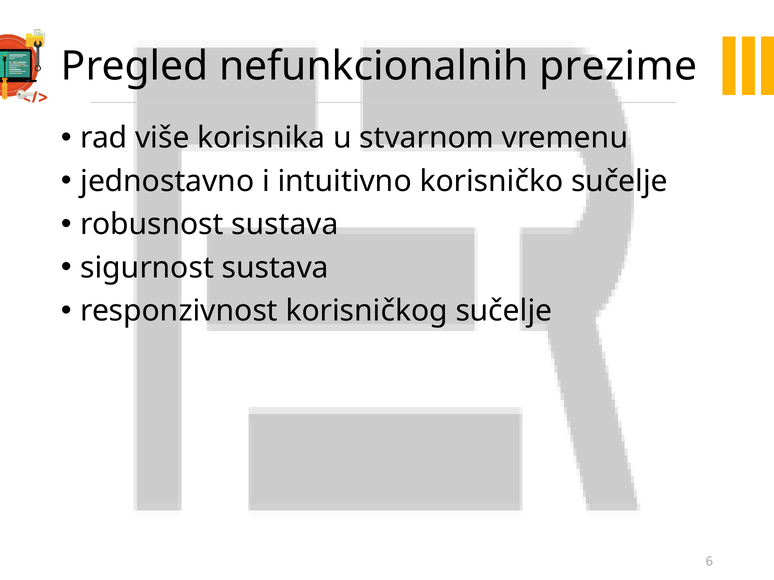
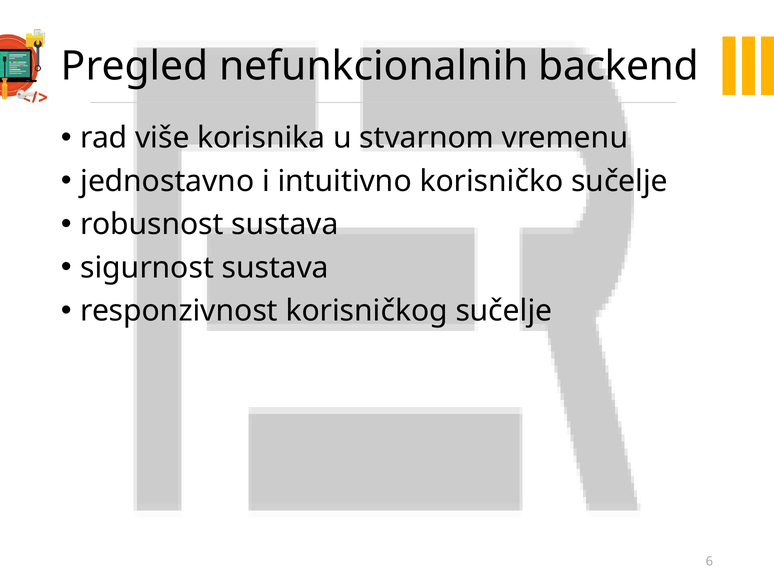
prezime: prezime -> backend (619, 66)
